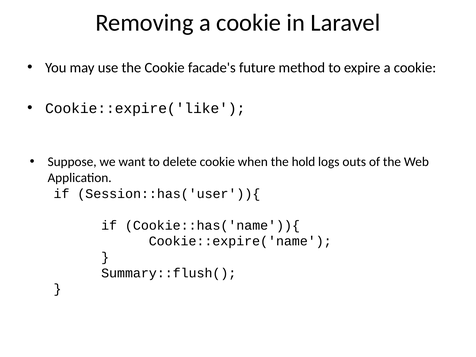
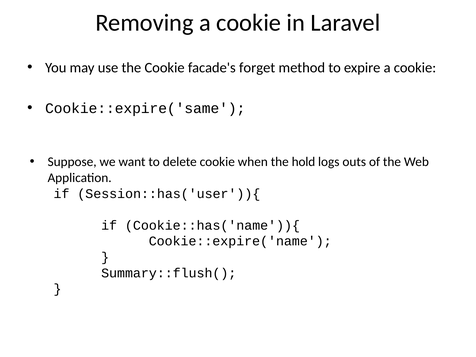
future: future -> forget (257, 68)
Cookie::expire('like: Cookie::expire('like -> Cookie::expire('same (145, 108)
